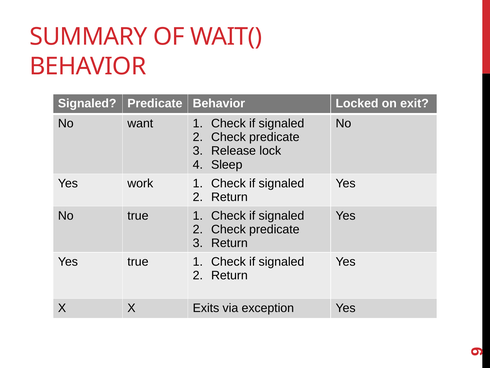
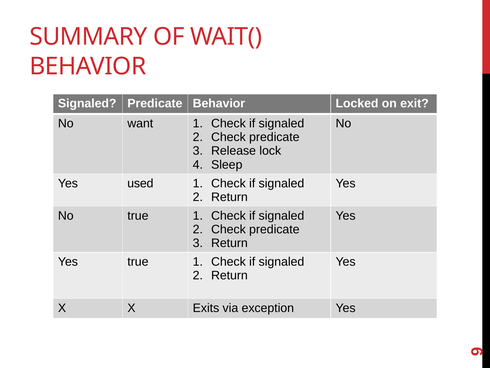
work: work -> used (140, 183)
